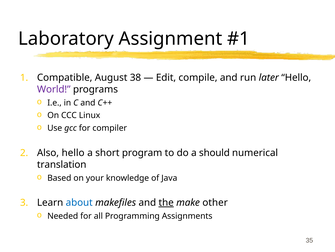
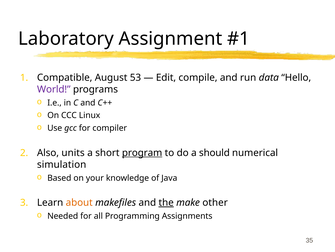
38: 38 -> 53 (135, 77)
later: later -> data (269, 77)
Also hello: hello -> units (73, 152)
program underline: none -> present (142, 152)
translation: translation -> simulation (62, 164)
about colour: blue -> orange (79, 202)
